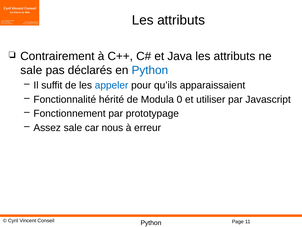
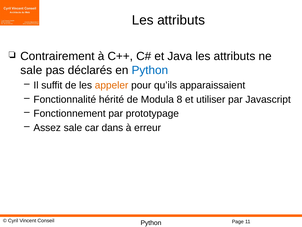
appeler colour: blue -> orange (112, 85)
0: 0 -> 8 (179, 99)
nous: nous -> dans (112, 127)
